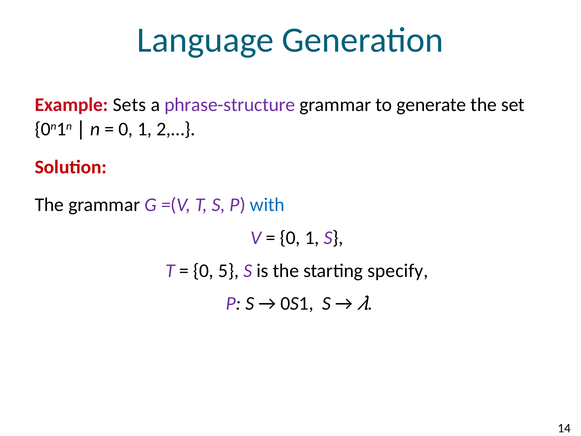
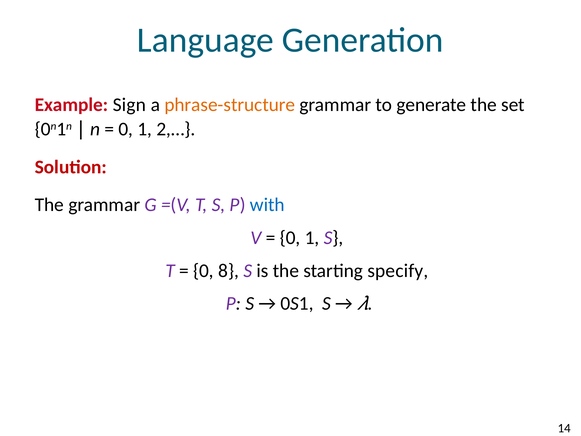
Sets: Sets -> Sign (129, 105)
phrase-structure colour: purple -> orange (230, 105)
5: 5 -> 8 (229, 270)
